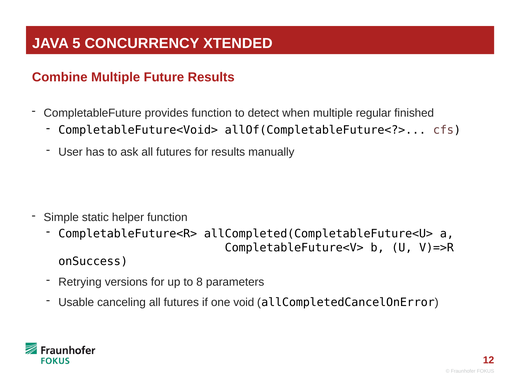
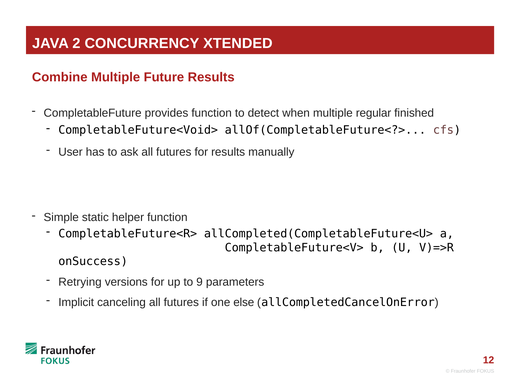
5: 5 -> 2 (76, 43)
8: 8 -> 9 (200, 282)
Usable: Usable -> Implicit (76, 302)
void: void -> else (244, 302)
